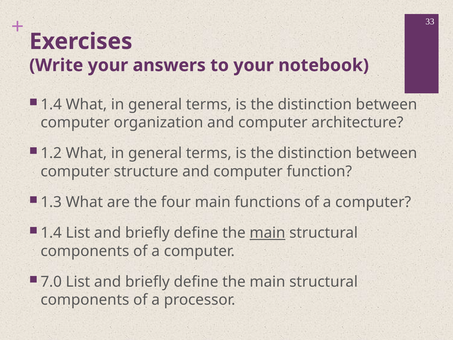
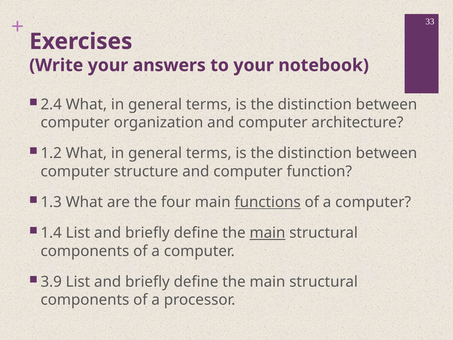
1.4: 1.4 -> 2.4 (51, 104)
functions underline: none -> present (268, 202)
7.0: 7.0 -> 3.9 (51, 282)
